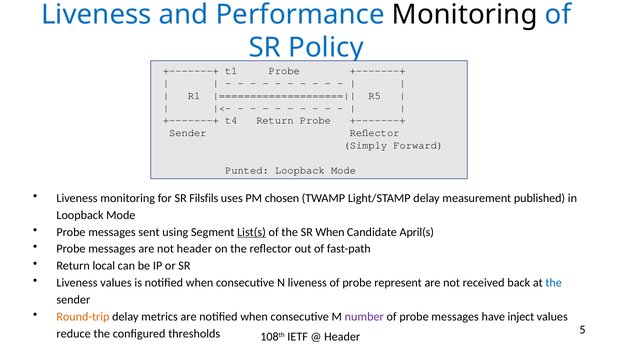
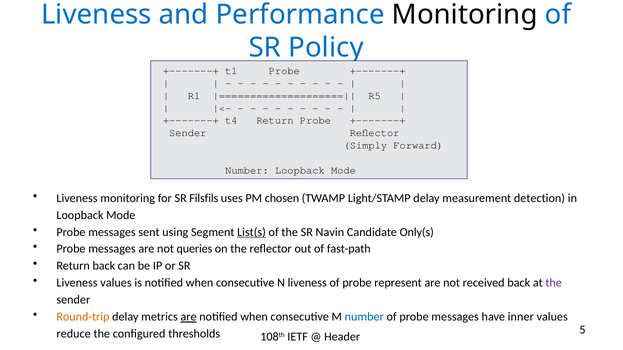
Punted: Punted -> Number (247, 171)
published: published -> detection (539, 198)
SR When: When -> Navin (330, 232)
April(s: April(s -> Only(s (417, 232)
not header: header -> queries (194, 249)
Return local: local -> back (104, 266)
the colour: blue -> purple (554, 283)
are underline: none -> present (189, 317)
number colour: purple -> blue (364, 317)
inject: inject -> inner (521, 317)
